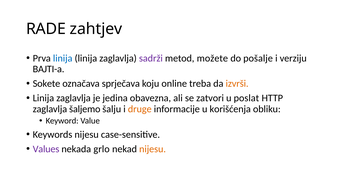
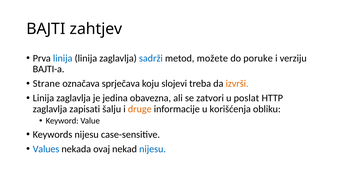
RADE: RADE -> BAJTI (46, 29)
sadrži colour: purple -> blue (151, 58)
pošalje: pošalje -> poruke (258, 58)
Sokete: Sokete -> Strane (46, 84)
online: online -> slojevi (174, 84)
šaljemo: šaljemo -> zapisati (85, 109)
Values colour: purple -> blue (46, 149)
grlo: grlo -> ovaj (102, 149)
nijesu colour: orange -> blue (153, 149)
